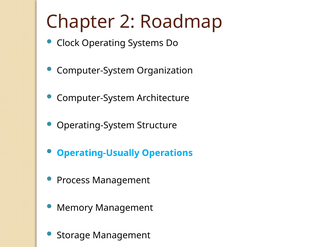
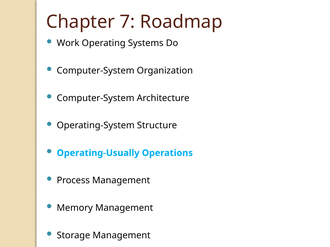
2: 2 -> 7 (127, 22)
Clock: Clock -> Work (68, 43)
